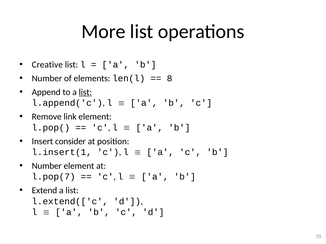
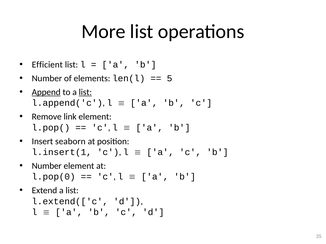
Creative: Creative -> Efficient (47, 65)
8: 8 -> 5 (170, 79)
Append underline: none -> present (46, 92)
consider: consider -> seaborn (70, 142)
l.pop(7: l.pop(7 -> l.pop(0 (54, 177)
